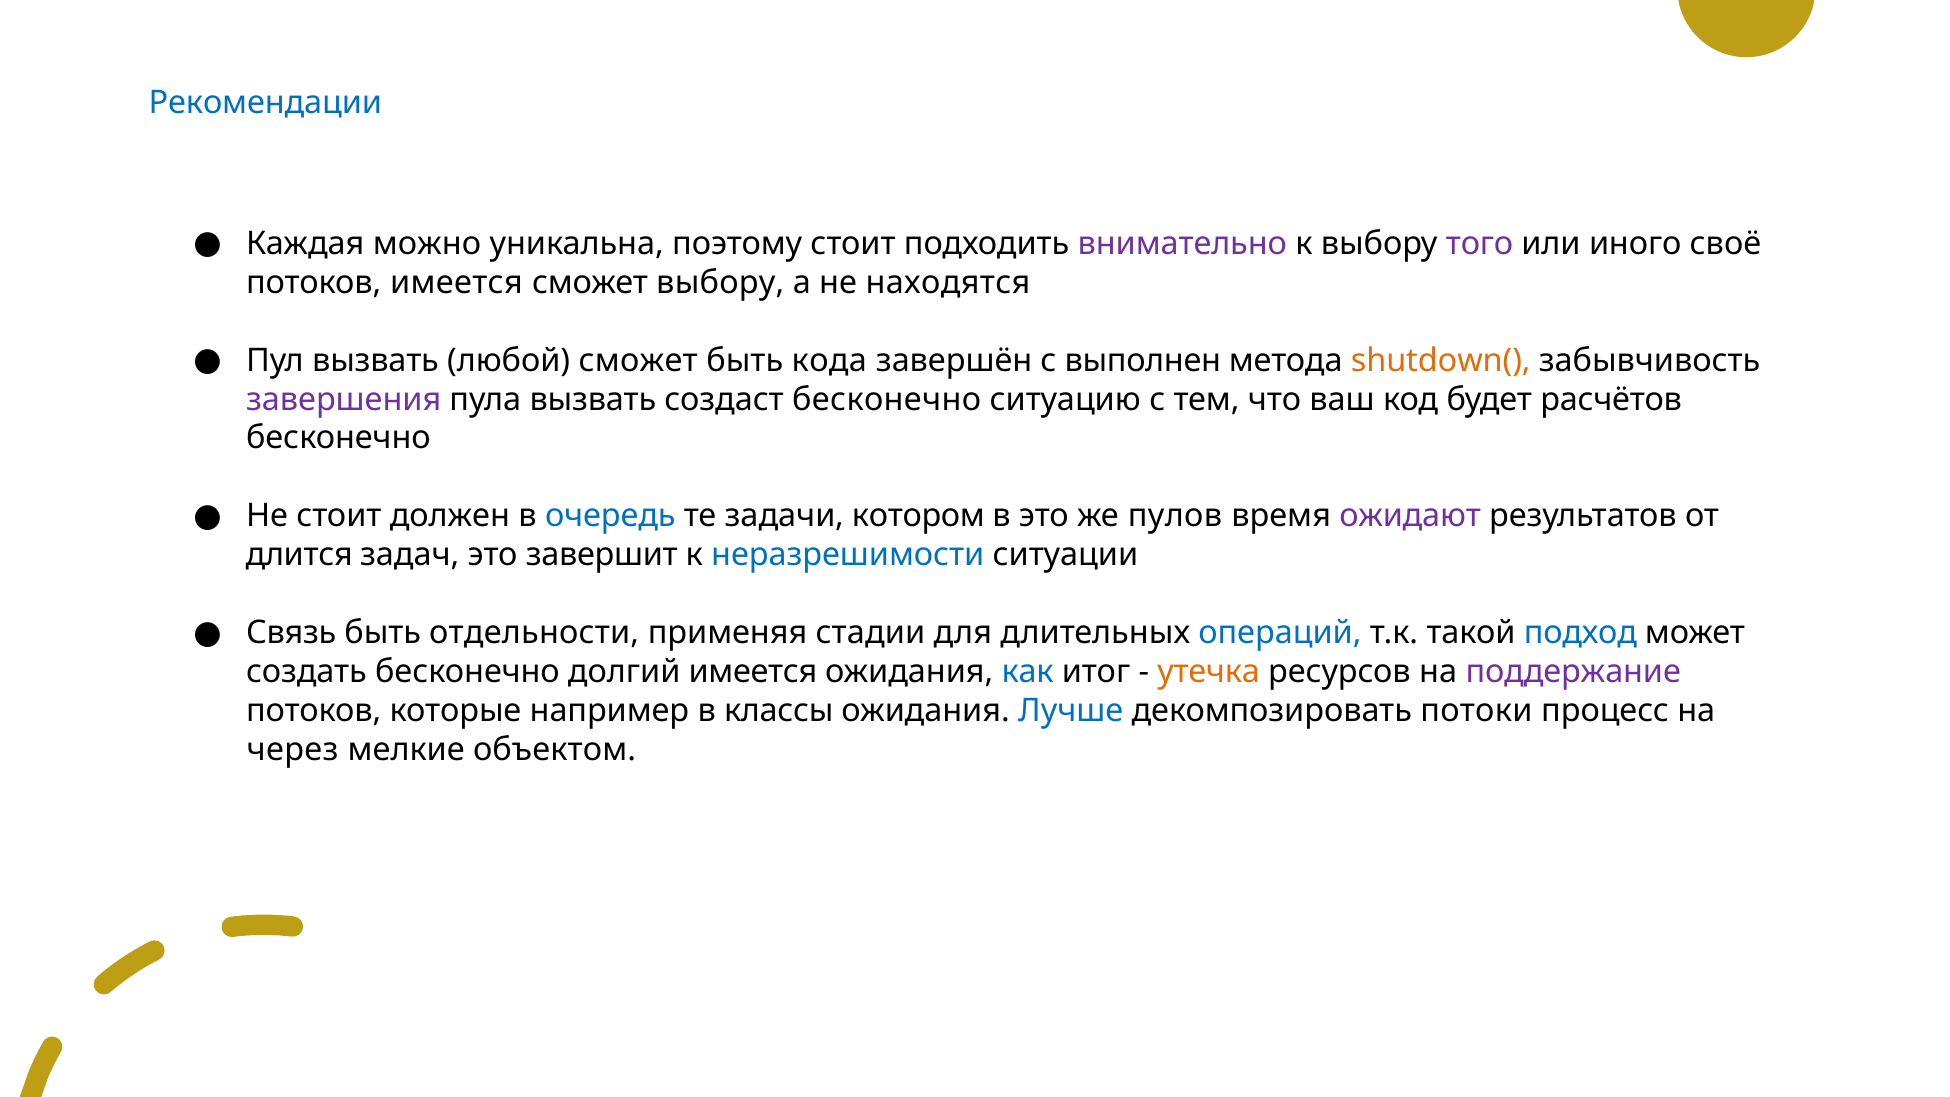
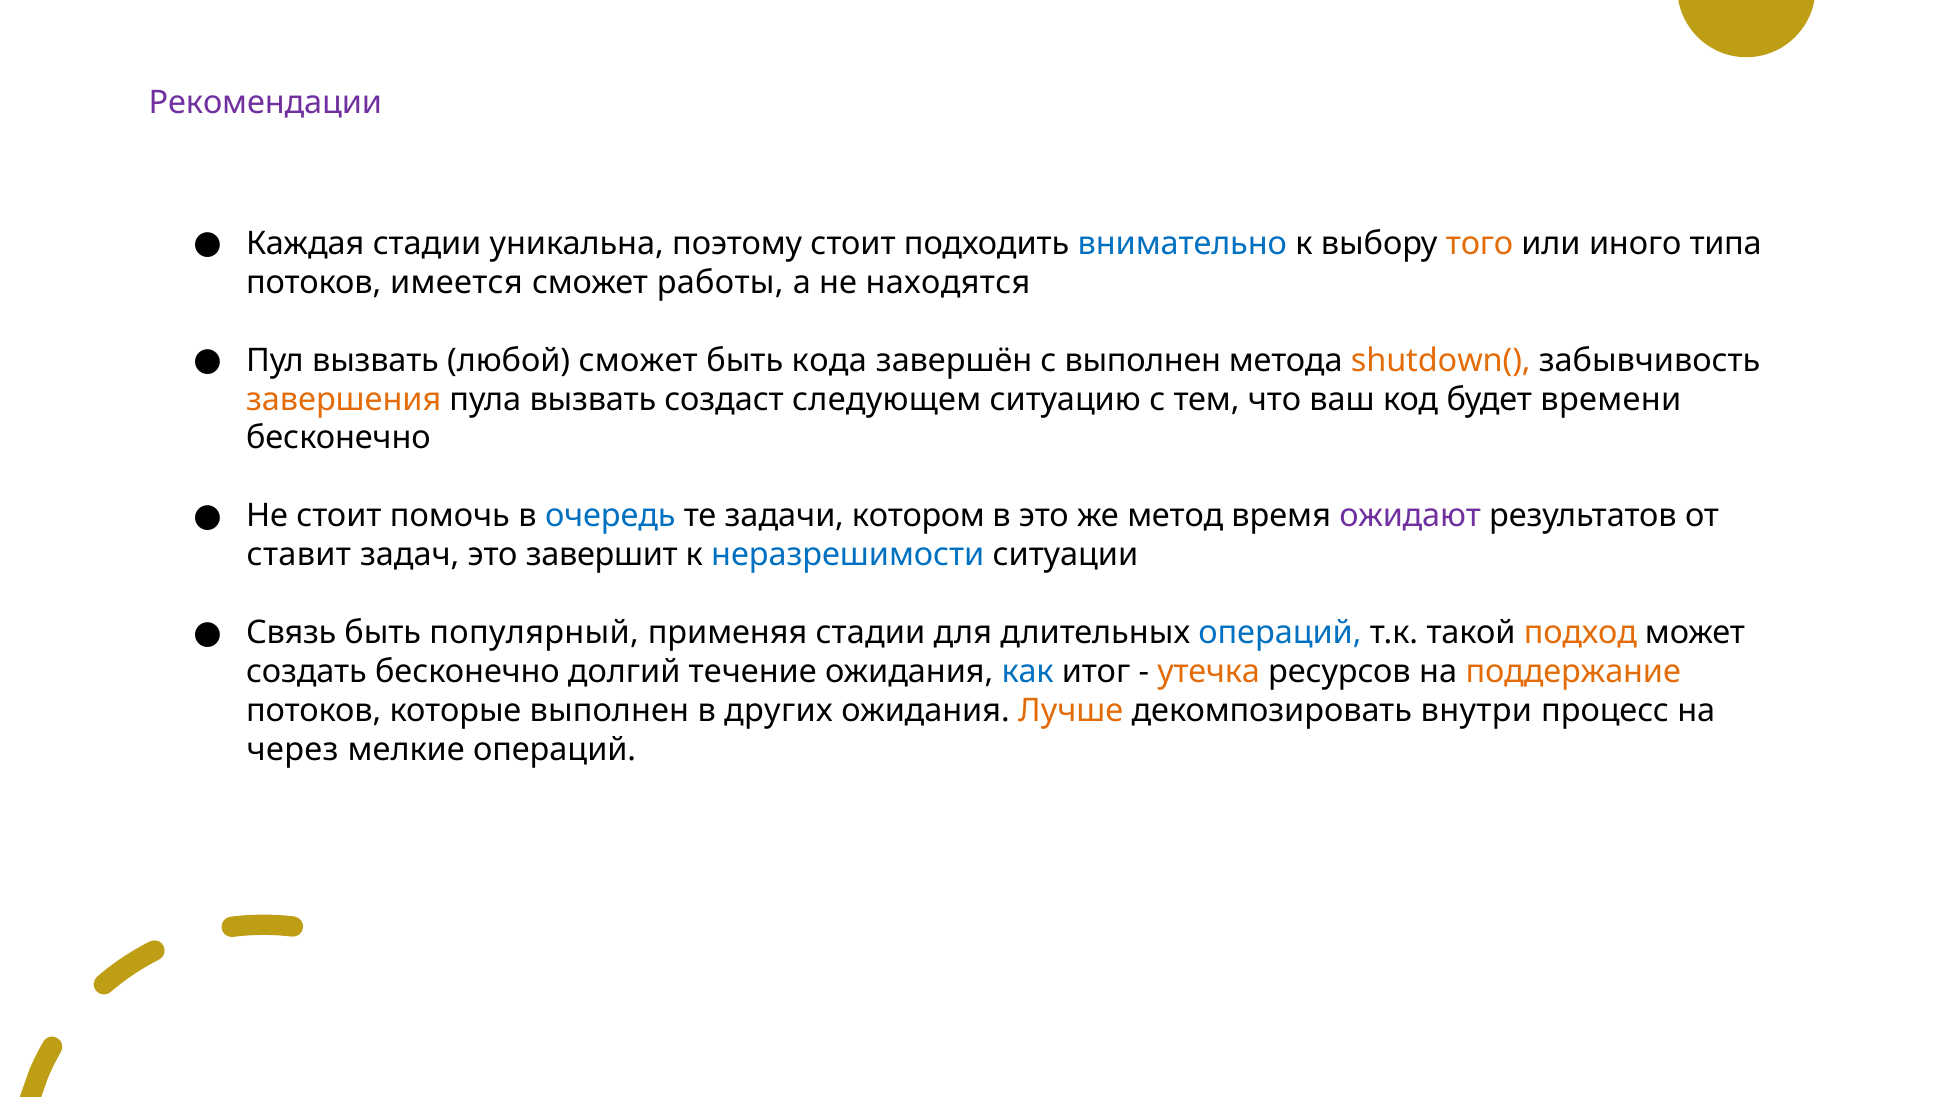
Рекомендации colour: blue -> purple (265, 103)
Каждая можно: можно -> стадии (427, 244)
внимательно colour: purple -> blue (1182, 244)
того colour: purple -> orange (1479, 244)
своё: своё -> типа (1726, 244)
сможет выбору: выбору -> работы (720, 283)
завершения colour: purple -> orange (344, 399)
создаст бесконечно: бесконечно -> следующем (887, 399)
расчётов: расчётов -> времени (1611, 399)
должен: должен -> помочь (450, 516)
пулов: пулов -> метод (1175, 516)
длится: длится -> ставит (299, 555)
отдельности: отдельности -> популярный (534, 633)
подход colour: blue -> orange (1580, 633)
долгий имеется: имеется -> течение (753, 672)
поддержание colour: purple -> orange (1573, 672)
которые например: например -> выполнен (609, 711)
классы: классы -> других (778, 711)
Лучше colour: blue -> orange (1071, 711)
потоки: потоки -> внутри (1476, 711)
мелкие объектом: объектом -> операций (555, 750)
